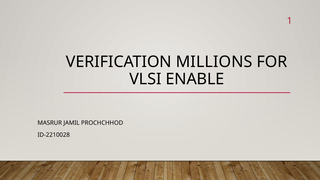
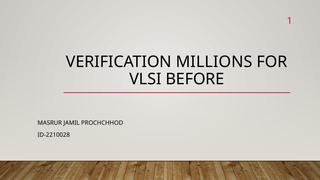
ENABLE: ENABLE -> BEFORE (195, 79)
